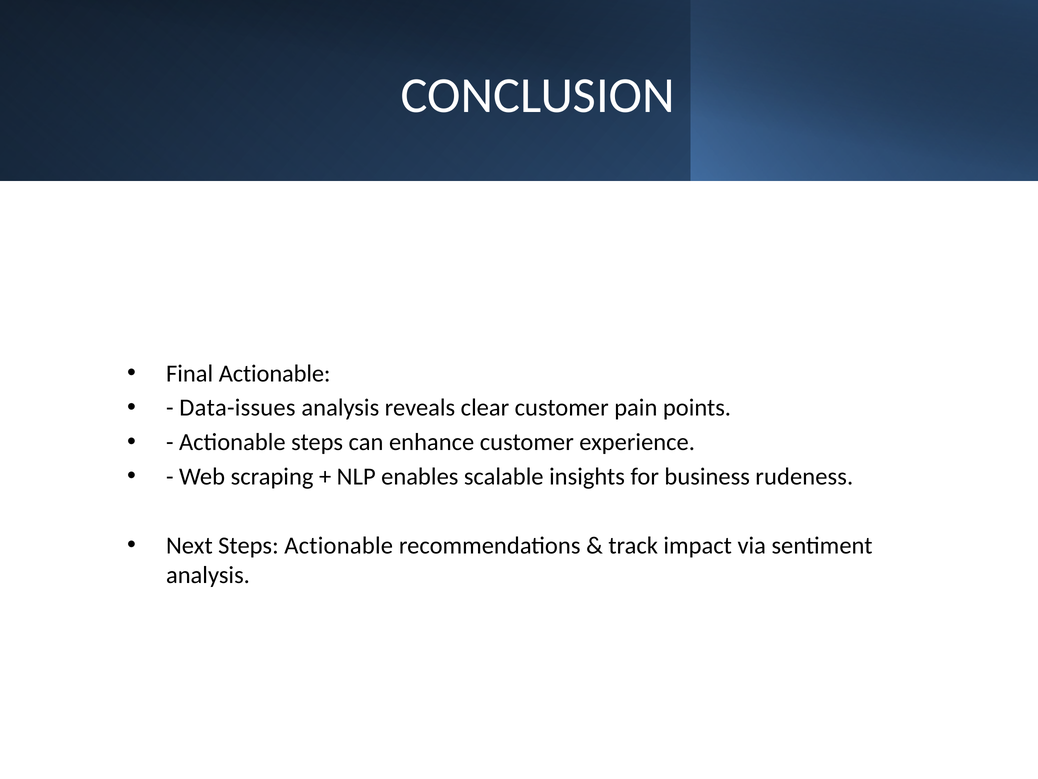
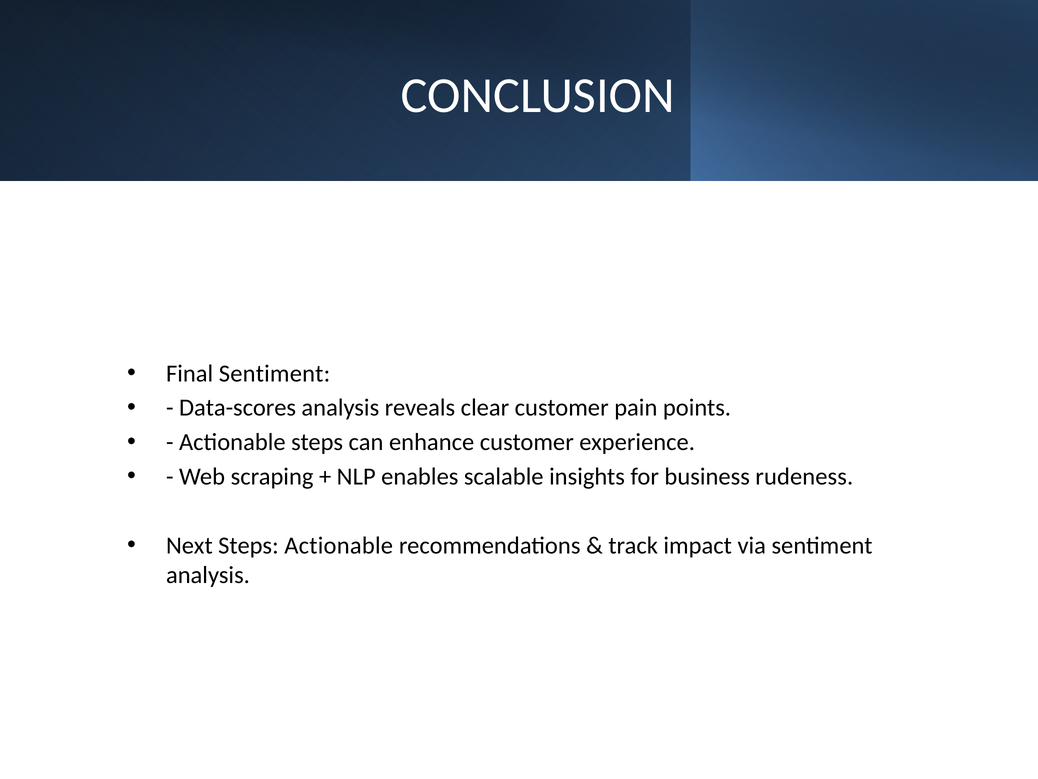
Final Actionable: Actionable -> Sentiment (274, 373)
Data-issues: Data-issues -> Data-scores (238, 408)
